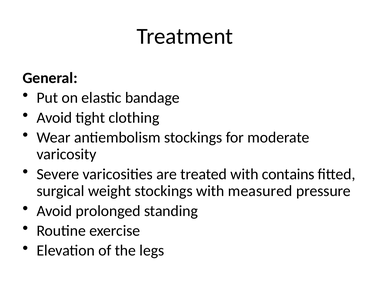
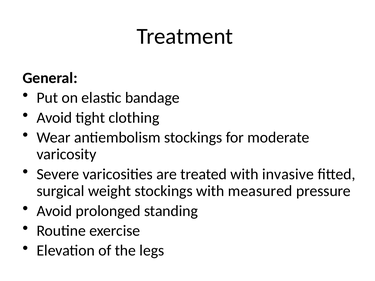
contains: contains -> invasive (288, 174)
